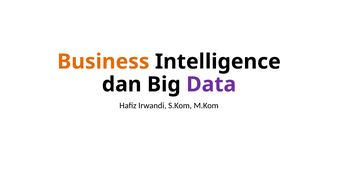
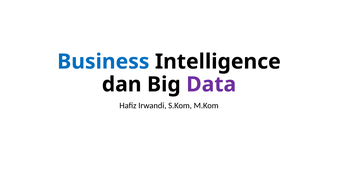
Business colour: orange -> blue (103, 62)
